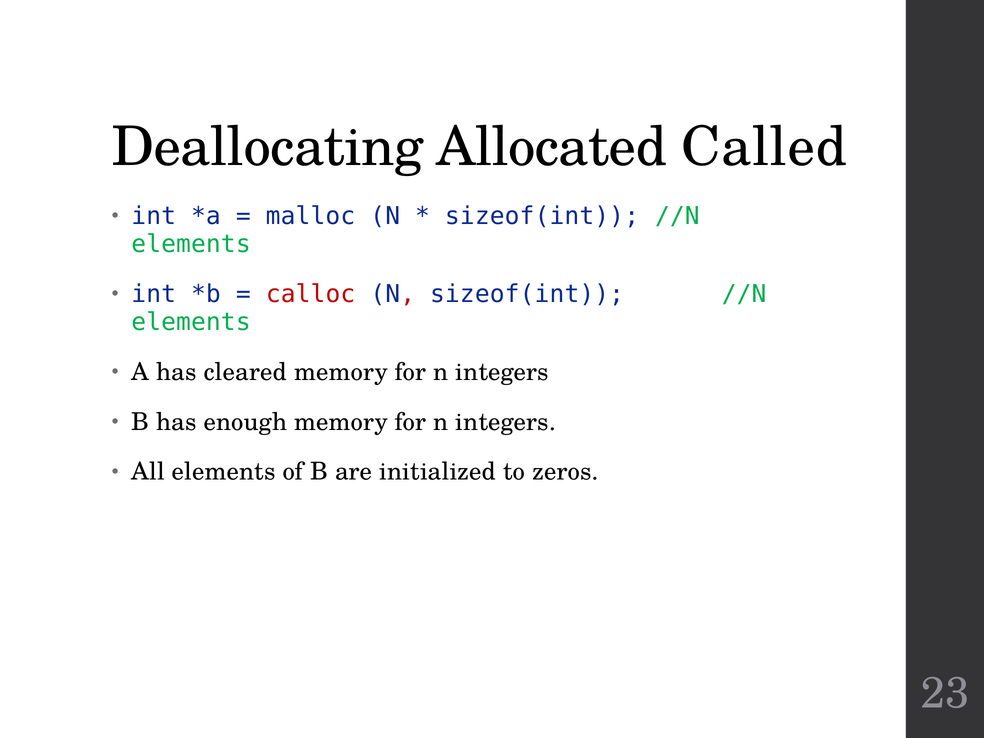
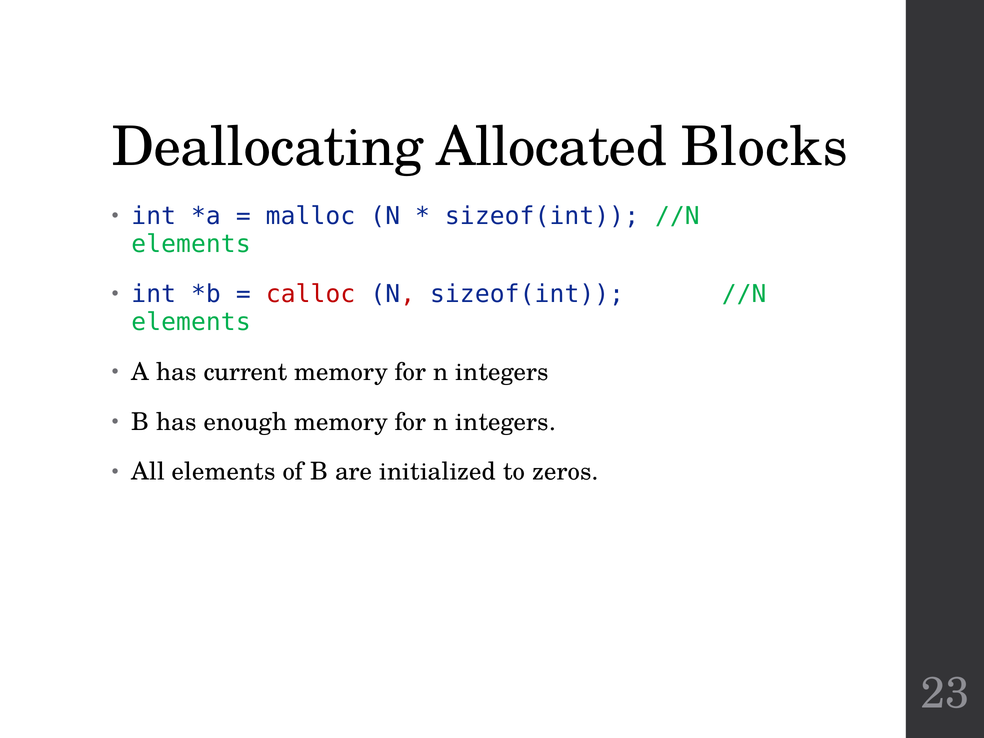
Called: Called -> Blocks (764, 147)
cleared: cleared -> current (246, 372)
